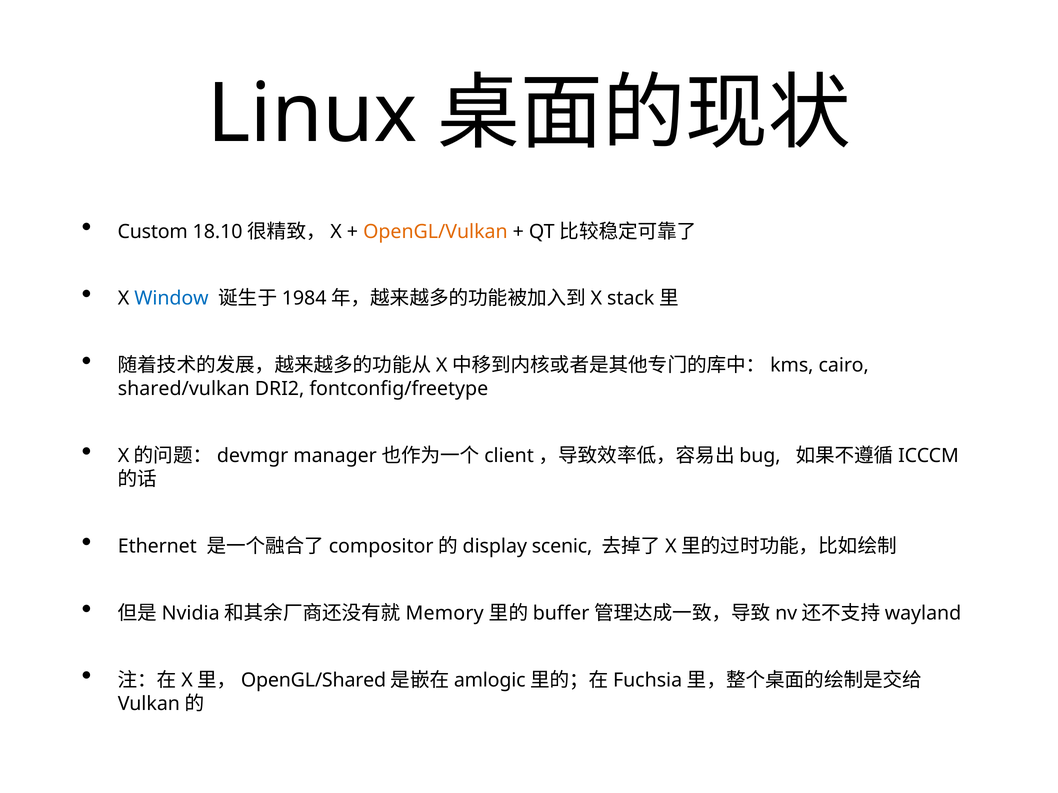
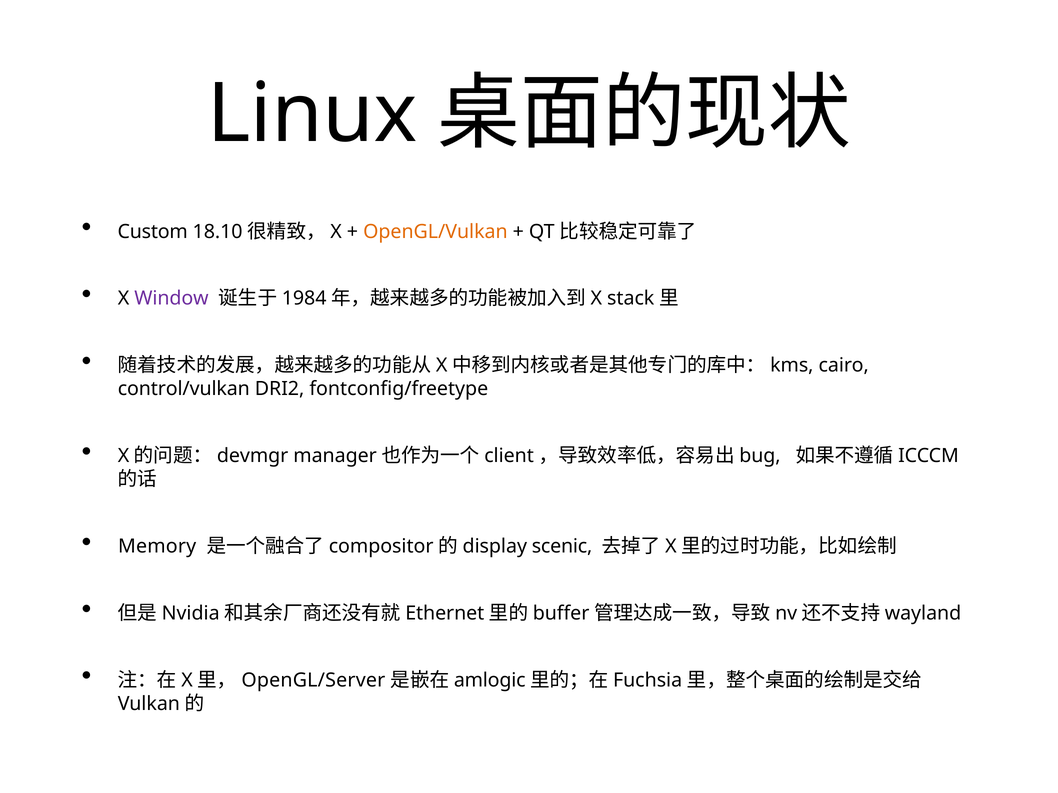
Window colour: blue -> purple (171, 299)
shared/vulkan: shared/vulkan -> control/vulkan (184, 389)
Ethernet: Ethernet -> Memory (157, 547)
Memory: Memory -> Ethernet (445, 614)
OpenGL/Shared: OpenGL/Shared -> OpenGL/Server (313, 681)
